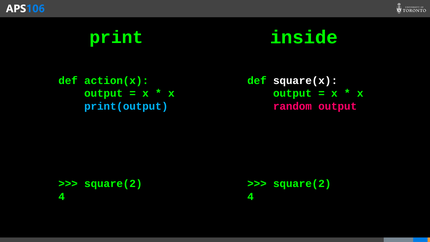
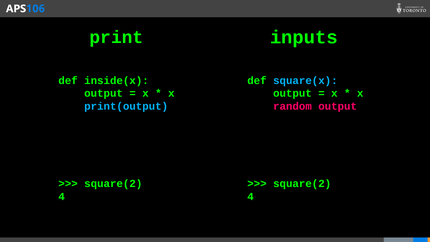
inside: inside -> inputs (304, 37)
action(x: action(x -> inside(x (116, 80)
square(x colour: white -> light blue (305, 80)
